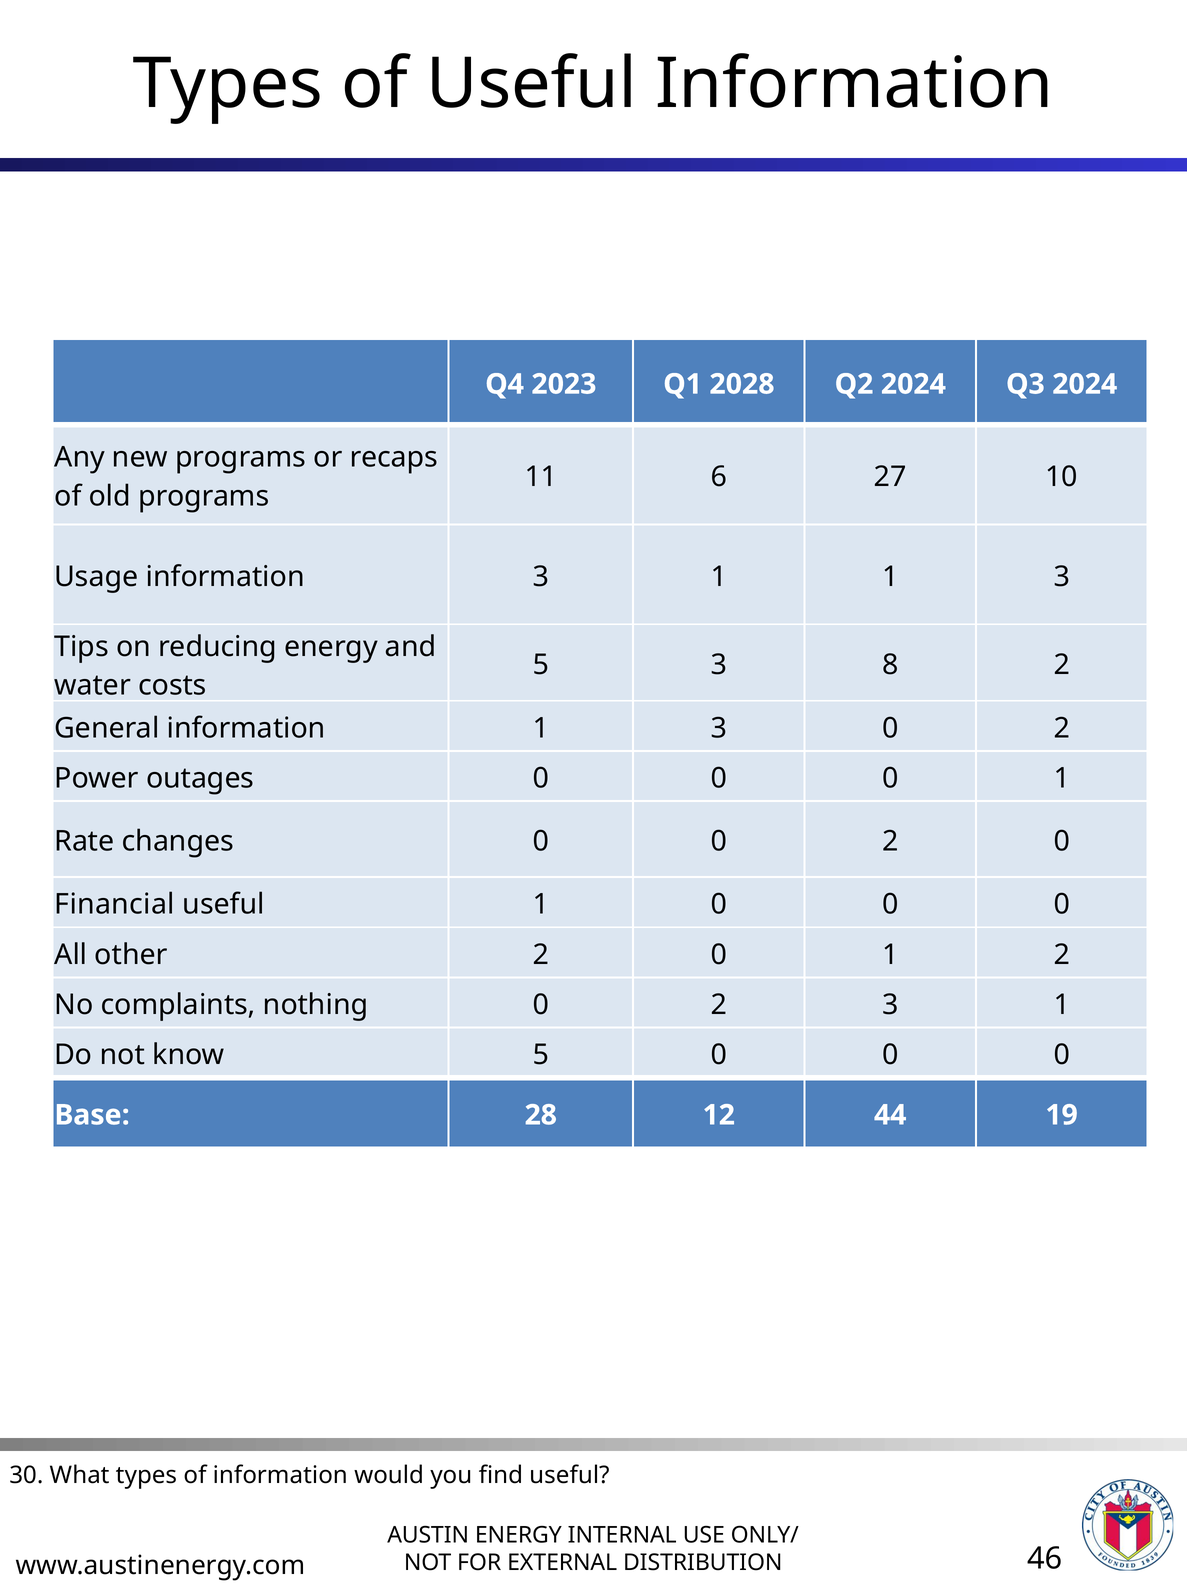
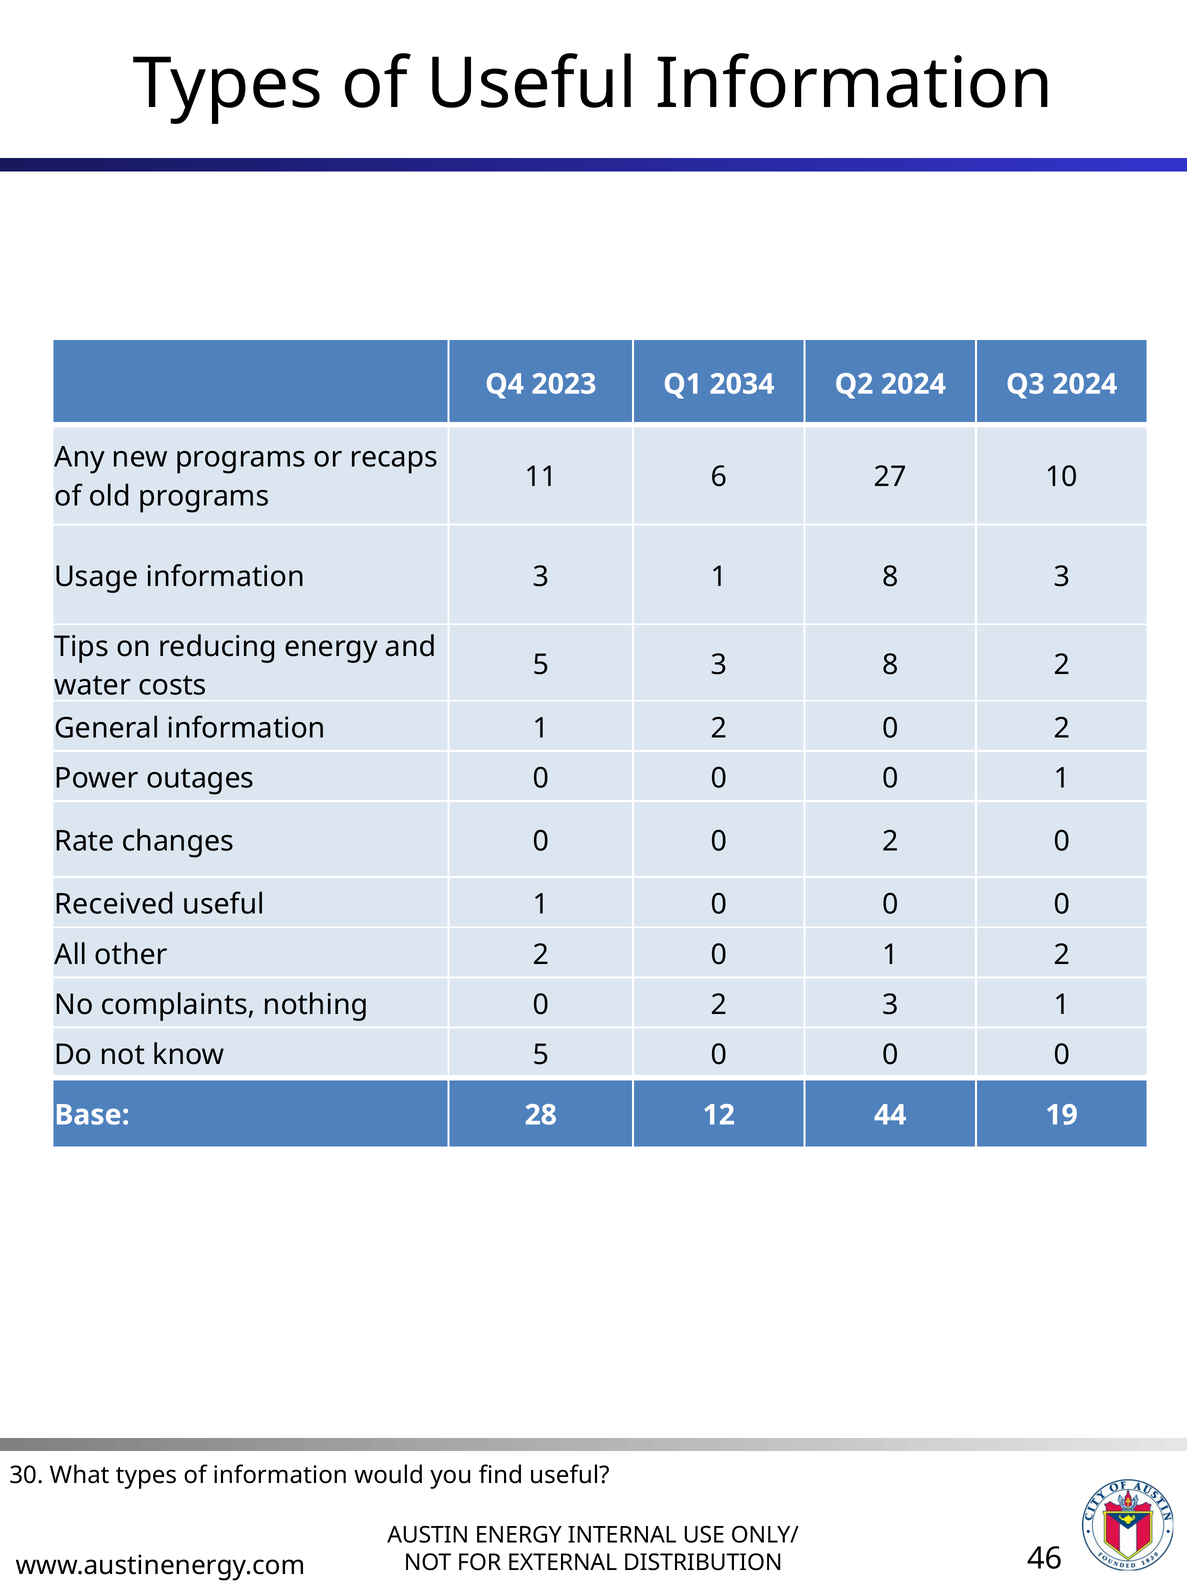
2028: 2028 -> 2034 (742, 384)
1 1: 1 -> 8 (890, 577)
information 1 3: 3 -> 2 (719, 728)
Financial: Financial -> Received (115, 904)
